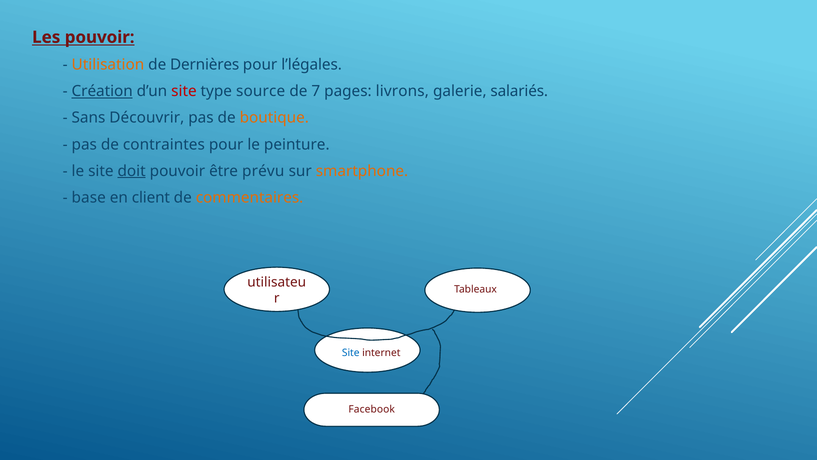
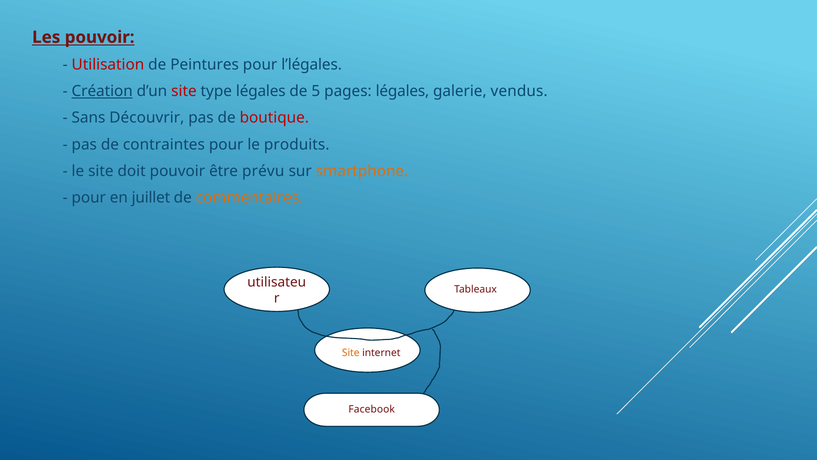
Utilisation colour: orange -> red (108, 65)
Dernières: Dernières -> Peintures (205, 65)
type source: source -> légales (261, 91)
7: 7 -> 5 (316, 91)
pages livrons: livrons -> légales (402, 91)
salariés: salariés -> vendus (519, 91)
boutique colour: orange -> red (274, 118)
peinture: peinture -> produits (297, 144)
doit underline: present -> none (132, 171)
base: base -> pour (89, 197)
client: client -> juillet (151, 197)
Site colour: blue -> orange (351, 352)
